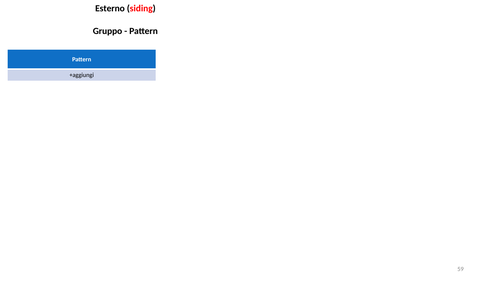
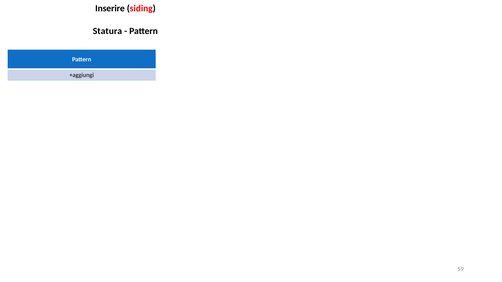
Esterno: Esterno -> Inserire (110, 8)
Gruppo: Gruppo -> Statura (107, 31)
